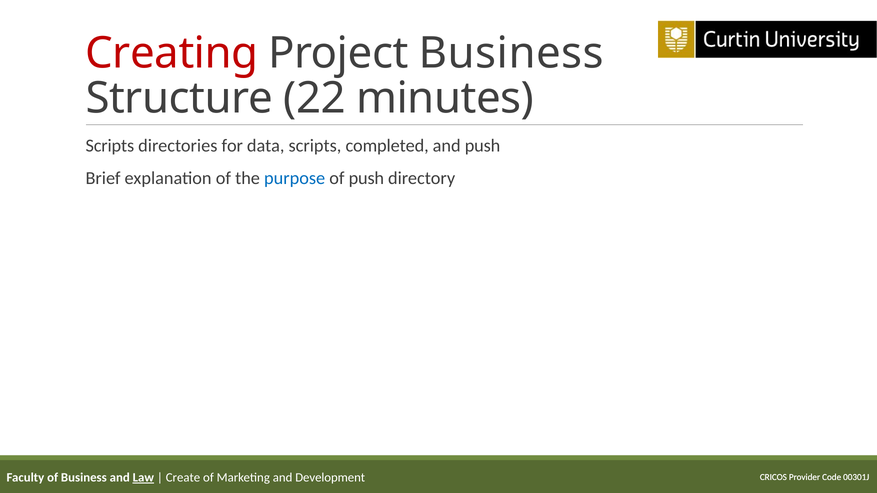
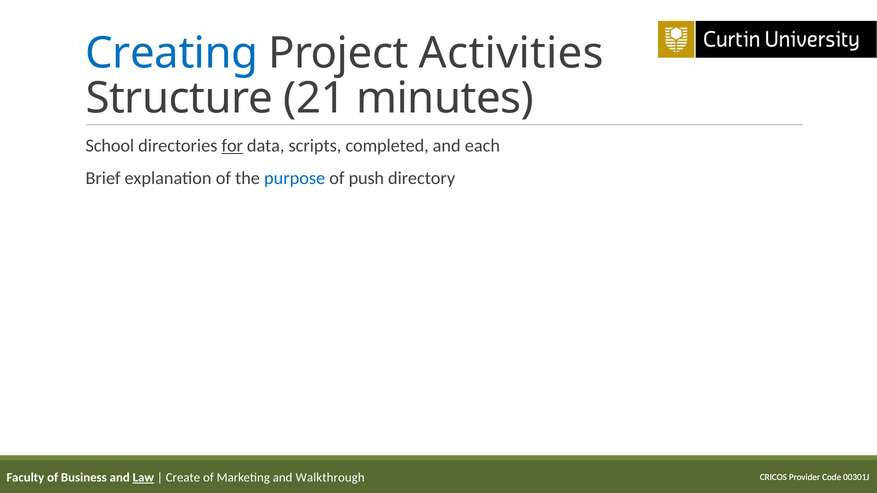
Creating colour: red -> blue (172, 54)
Project Business: Business -> Activities (511, 54)
22: 22 -> 21 (315, 98)
Scripts: Scripts -> School (110, 146)
for underline: none -> present (232, 146)
and push: push -> each (482, 146)
Development: Development -> Walkthrough (330, 478)
